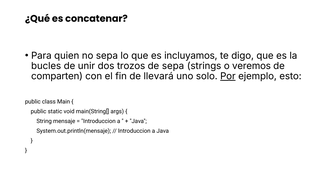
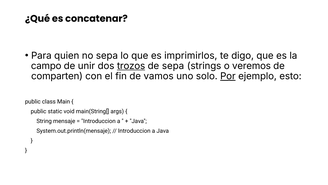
incluyamos: incluyamos -> imprimirlos (191, 55)
bucles: bucles -> campo (46, 66)
trozos underline: none -> present (131, 66)
llevará: llevará -> vamos (159, 76)
